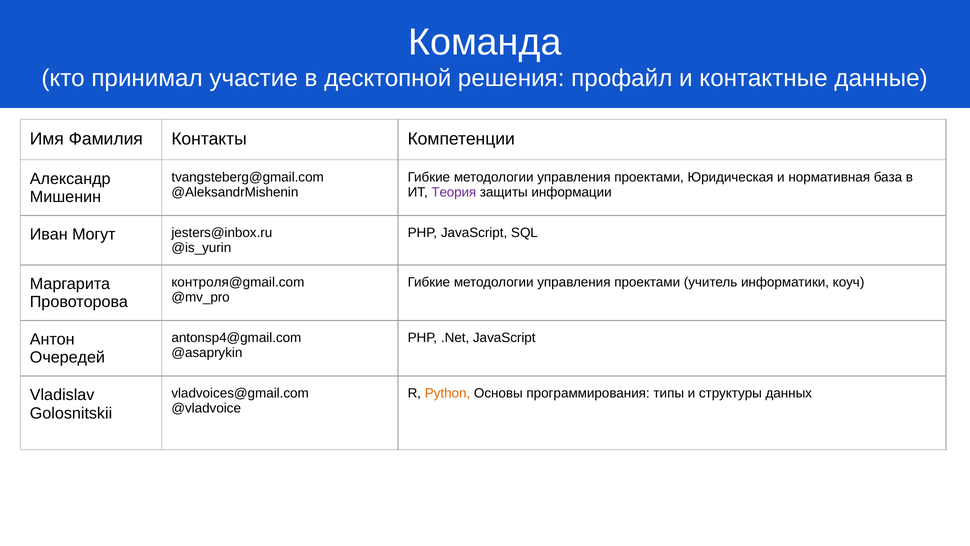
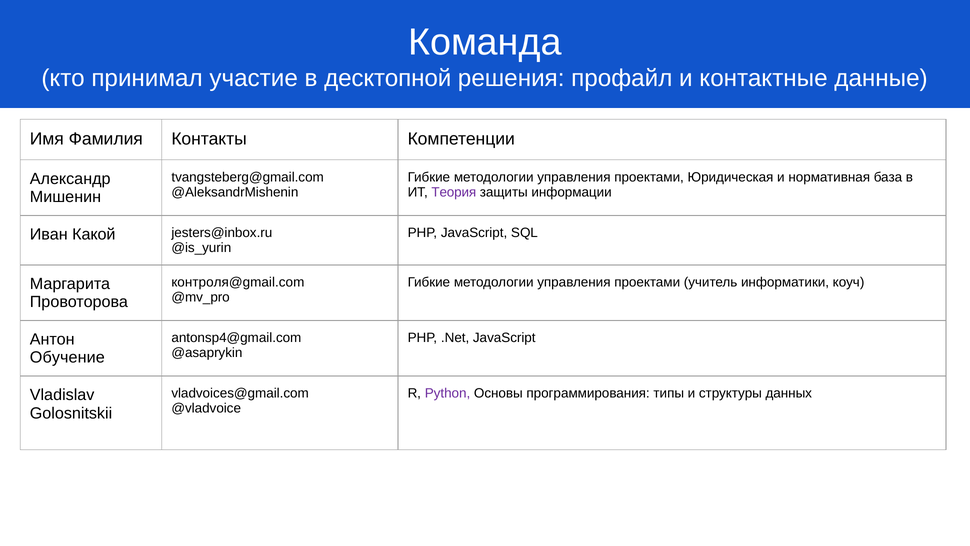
Могут: Могут -> Какой (94, 234)
Очередей: Очередей -> Обучение (67, 357)
Python colour: orange -> purple (448, 393)
